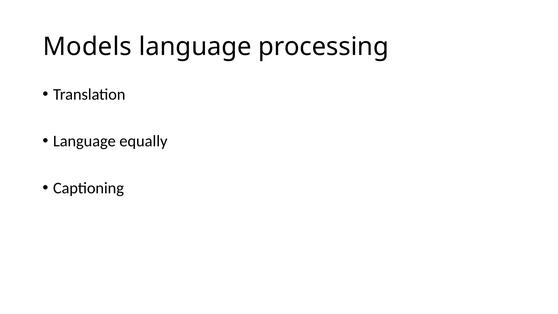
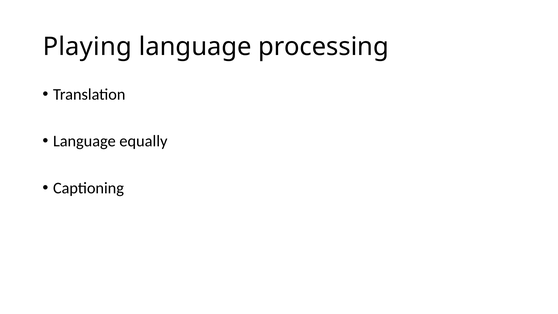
Models: Models -> Playing (87, 47)
